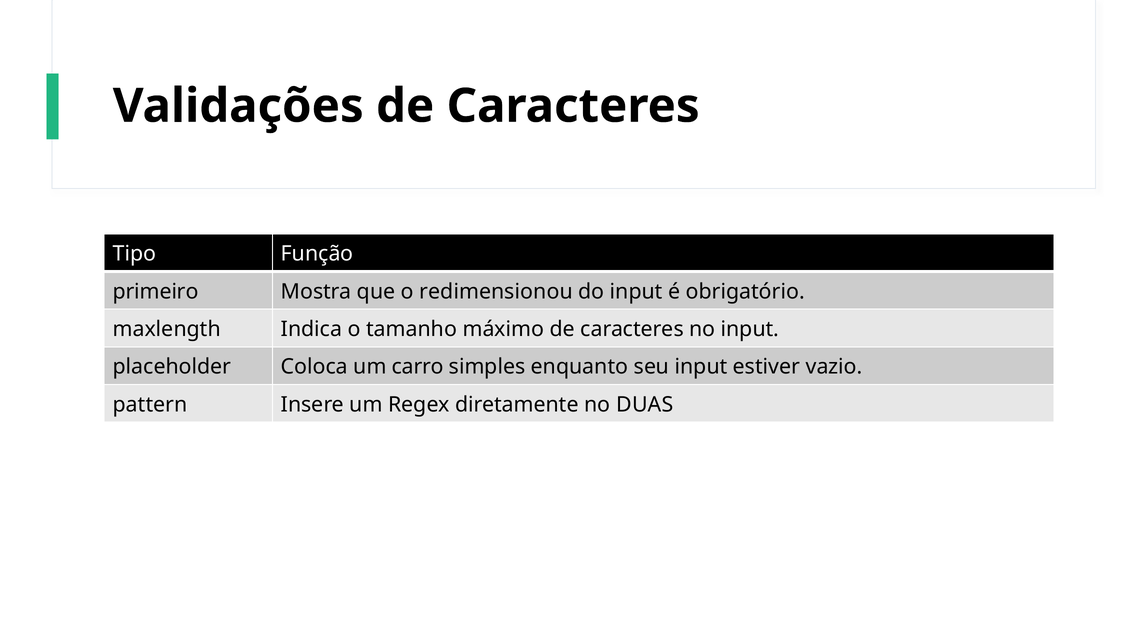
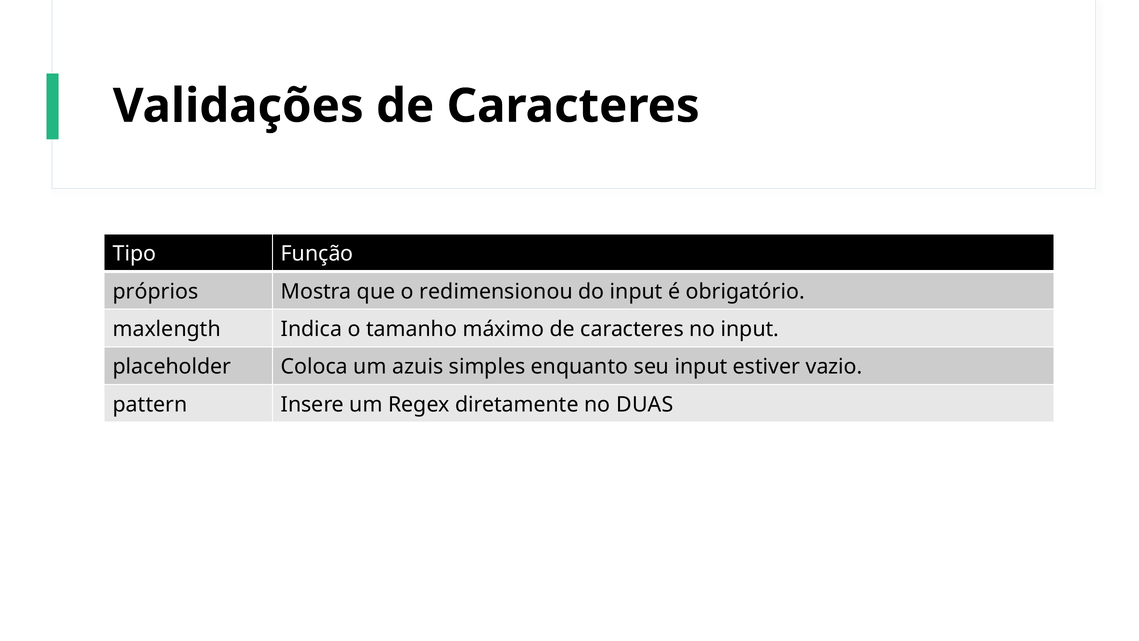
primeiro: primeiro -> próprios (156, 291)
carro: carro -> azuis (418, 367)
